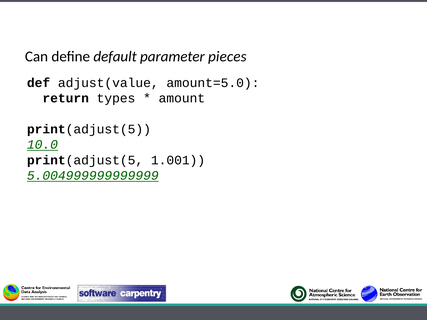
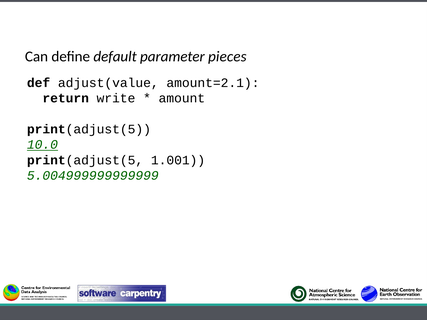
amount=5.0: amount=5.0 -> amount=2.1 (213, 83)
types: types -> write (116, 98)
5.004999999999999 underline: present -> none (93, 176)
